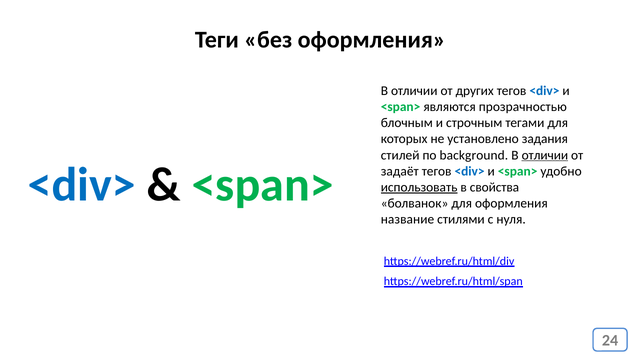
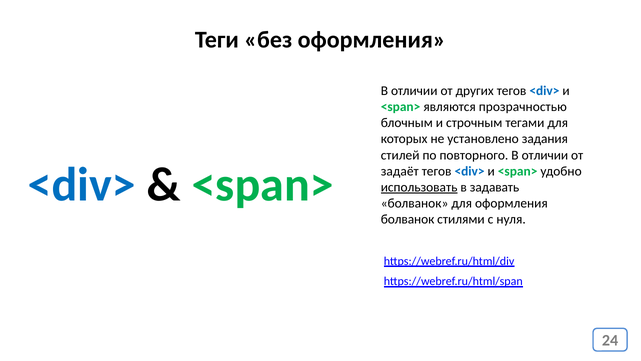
background: background -> повторного (474, 155)
отличии underline: present -> none (545, 155)
свойства: свойства -> задавать (495, 187)
название: название -> болванок (408, 219)
